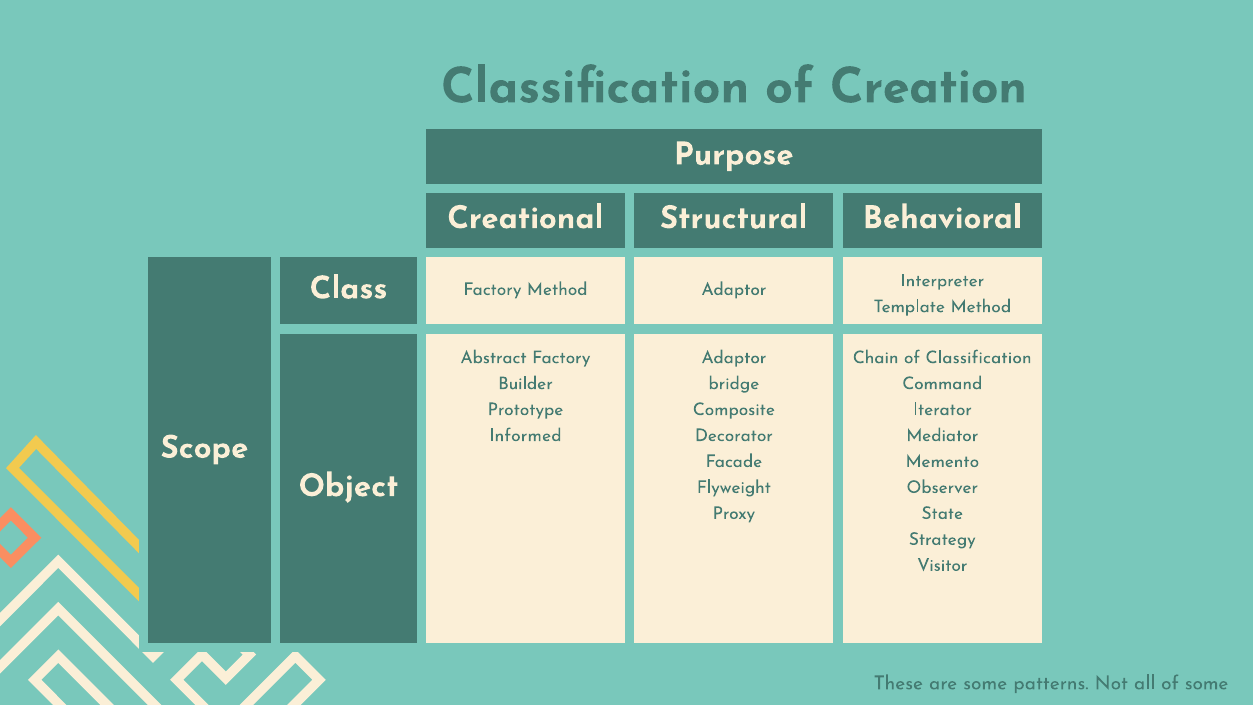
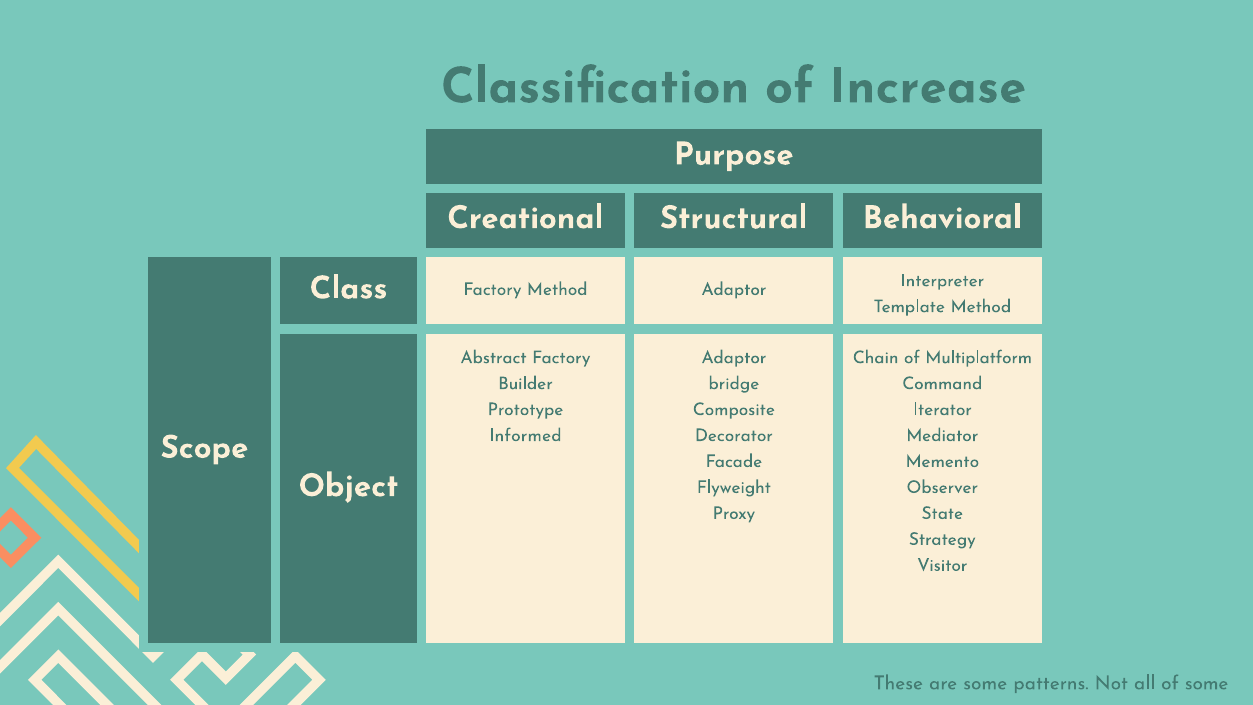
Creation: Creation -> Increase (928, 86)
of Classification: Classification -> Multiplatform (979, 357)
